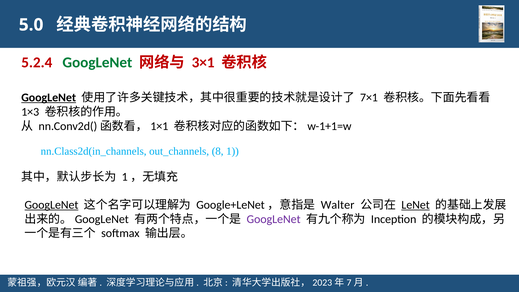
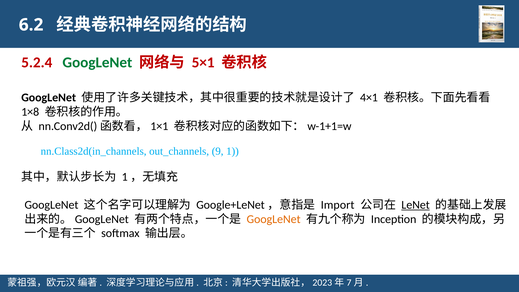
5.0: 5.0 -> 6.2 (31, 25)
3×1: 3×1 -> 5×1 (203, 63)
GoogLeNet underline: present -> none (49, 98)
7×1: 7×1 -> 4×1 (369, 98)
1×3: 1×3 -> 1×8 (30, 112)
8: 8 -> 9 (218, 151)
GoogLeNet underline: present -> none (51, 205)
Walter: Walter -> Import (338, 205)
GoogLeNet colour: purple -> orange (274, 219)
